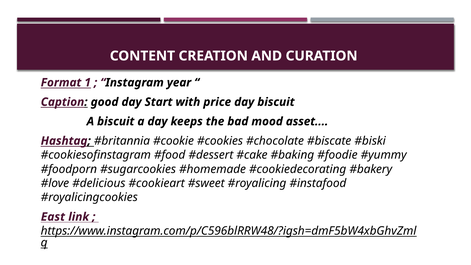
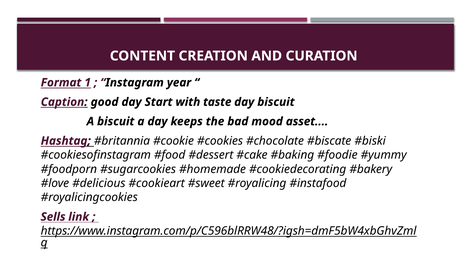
price: price -> taste (217, 102)
East: East -> Sells (53, 217)
